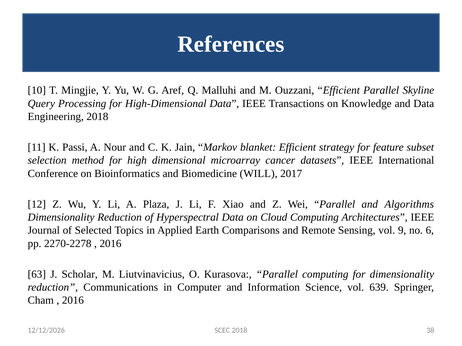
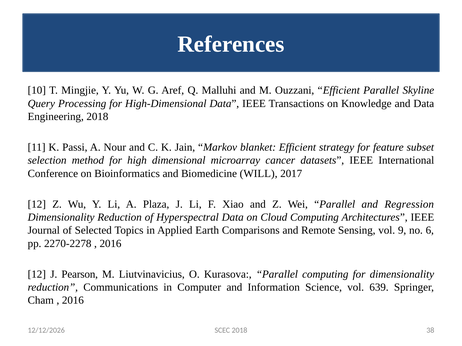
Algorithms: Algorithms -> Regression (409, 204)
63: 63 -> 12 (37, 275)
Scholar: Scholar -> Pearson (80, 275)
